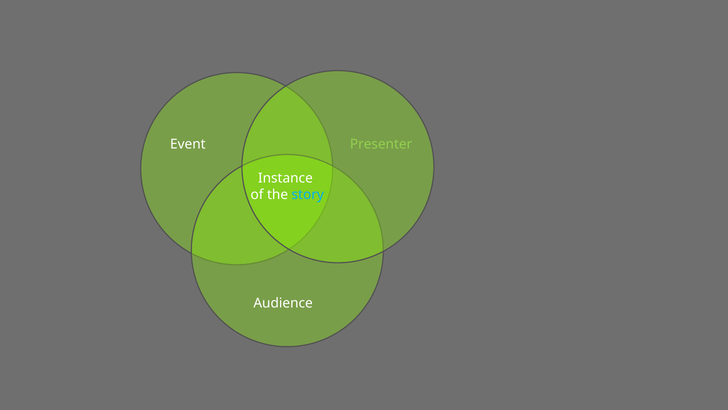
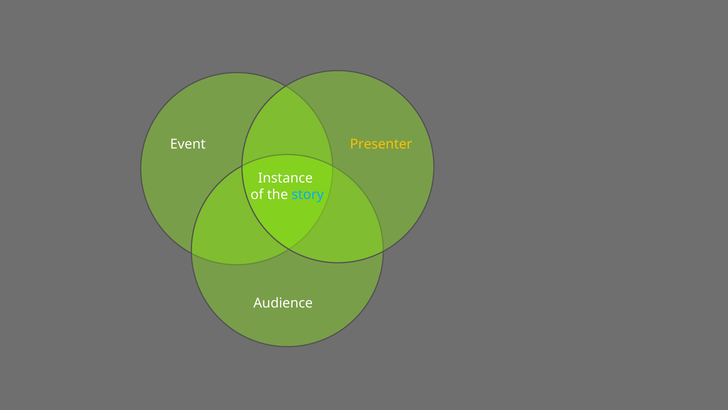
Presenter colour: light green -> yellow (381, 144)
